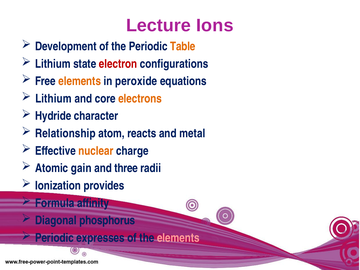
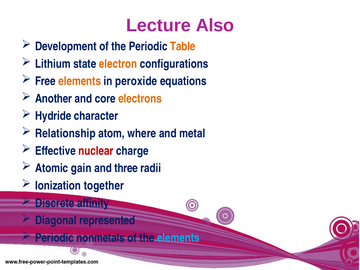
Ions: Ions -> Also (215, 25)
electron colour: red -> orange (118, 64)
Lithium: Lithium -> Another (54, 99)
reacts: reacts -> where (142, 133)
nuclear colour: orange -> red (96, 151)
provides: provides -> together (104, 186)
Formula: Formula -> Discrete (55, 203)
phosphorus: phosphorus -> represented (107, 220)
expresses: expresses -> nonmetals (101, 238)
elements colour: pink -> light blue (178, 238)
